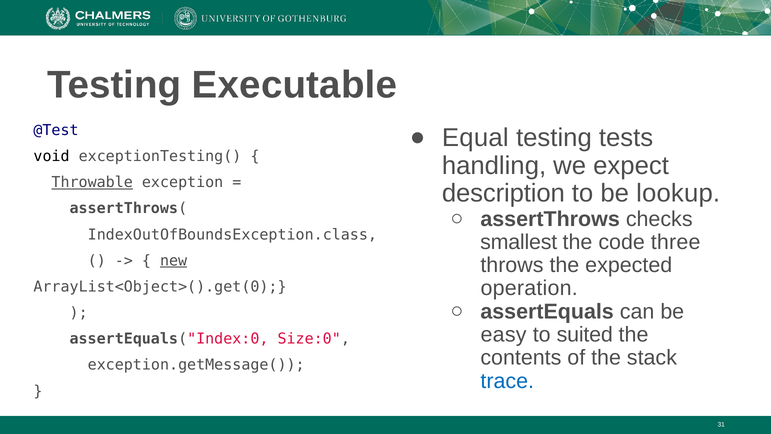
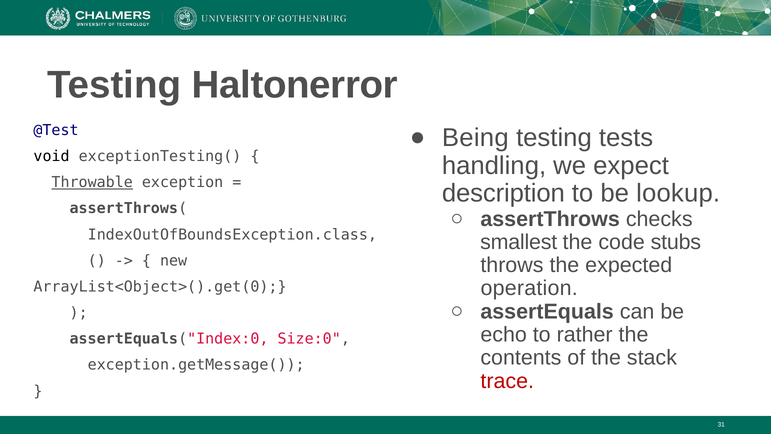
Executable: Executable -> Haltonerror (295, 85)
Equal: Equal -> Being (475, 138)
three: three -> stubs (676, 242)
new underline: present -> none (174, 260)
easy: easy -> echo (504, 334)
suited: suited -> rather (585, 334)
trace colour: blue -> red (507, 381)
